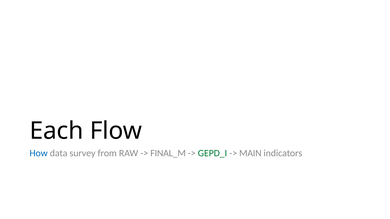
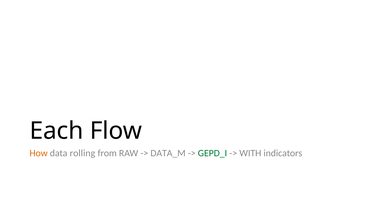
How colour: blue -> orange (39, 153)
survey: survey -> rolling (82, 153)
FINAL_M: FINAL_M -> DATA_M (168, 153)
MAIN: MAIN -> WITH (250, 153)
